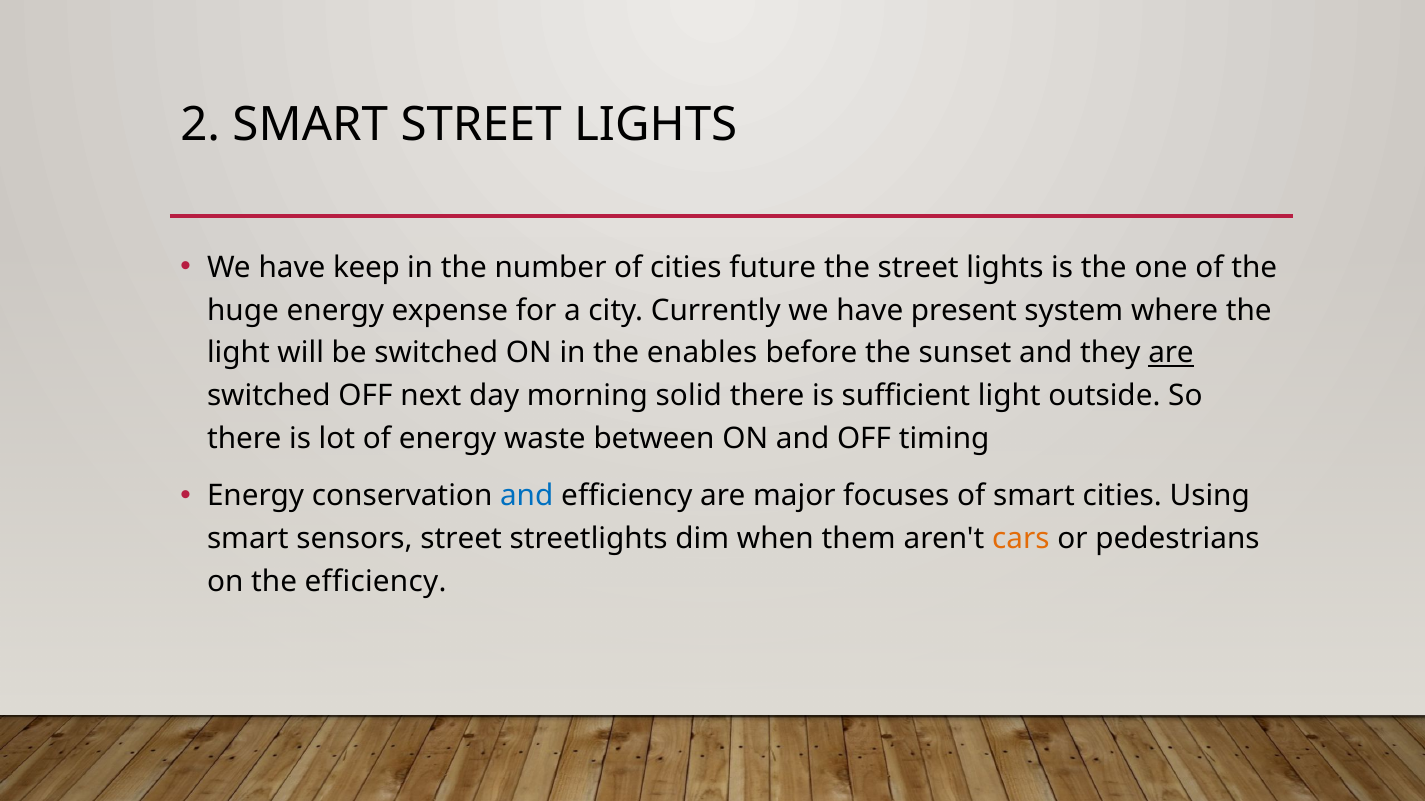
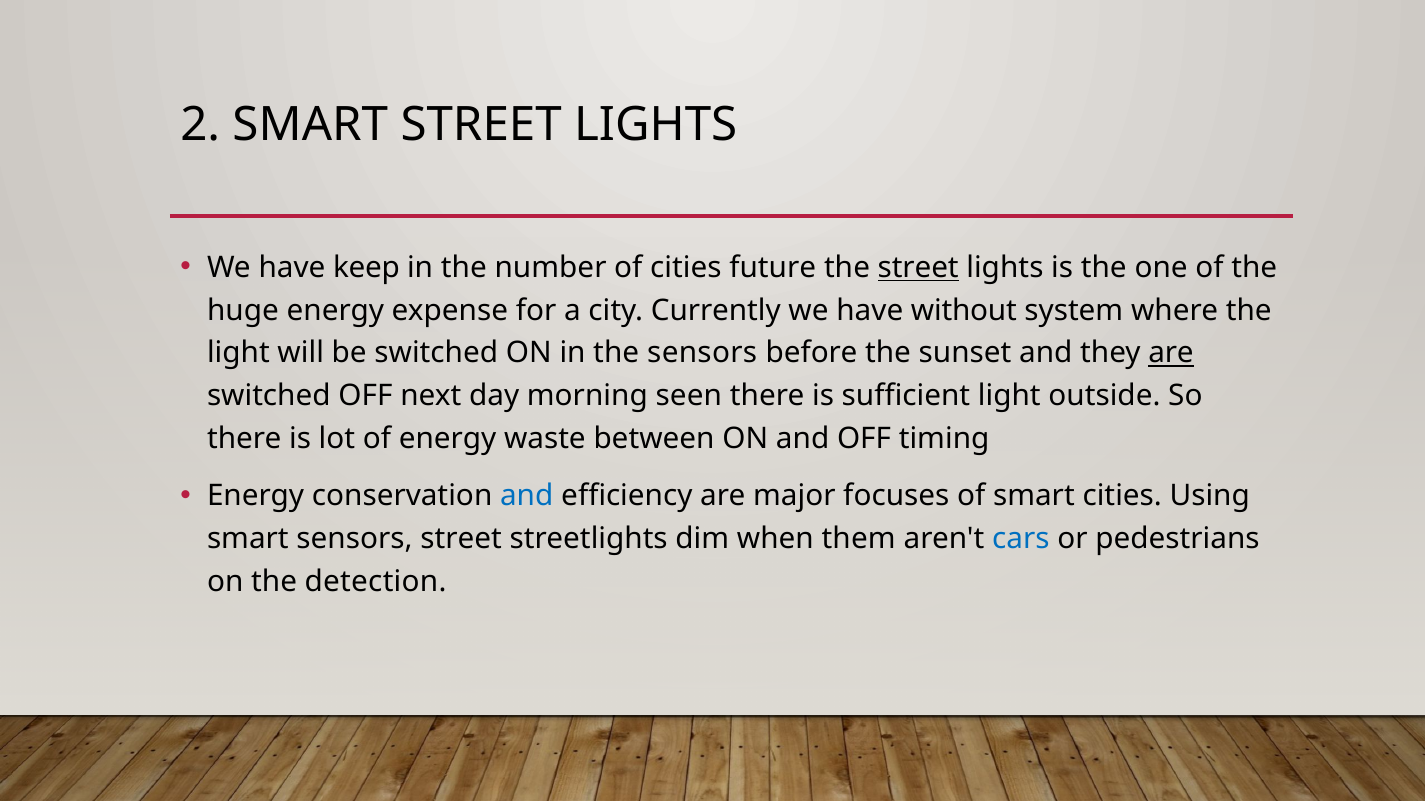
street underline: none -> present (918, 268)
present: present -> without (964, 311)
the enables: enables -> sensors (702, 353)
solid: solid -> seen (689, 396)
cars colour: orange -> blue (1021, 539)
the efficiency: efficiency -> detection (376, 582)
